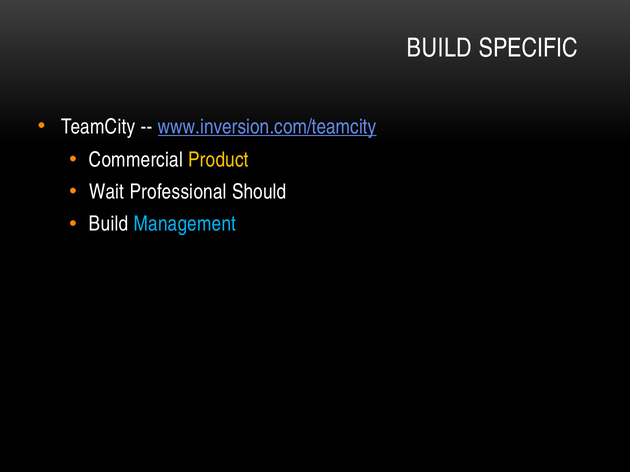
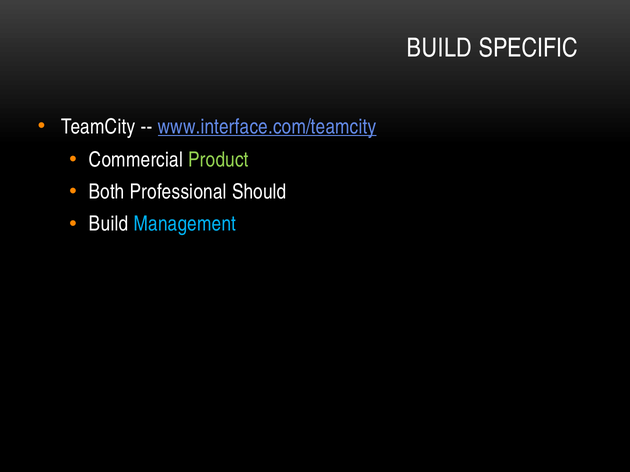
www.inversion.com/teamcity: www.inversion.com/teamcity -> www.interface.com/teamcity (267, 127)
Product colour: yellow -> light green (219, 160)
Wait: Wait -> Both (107, 192)
